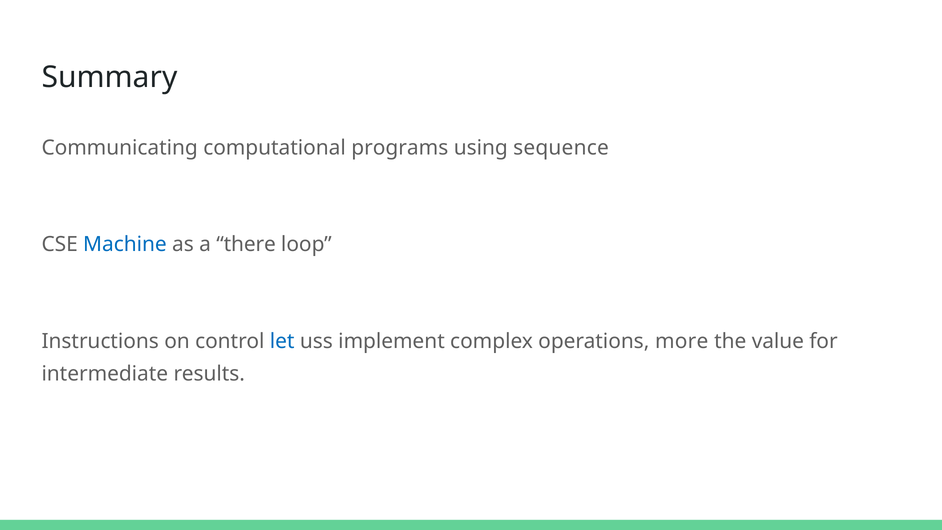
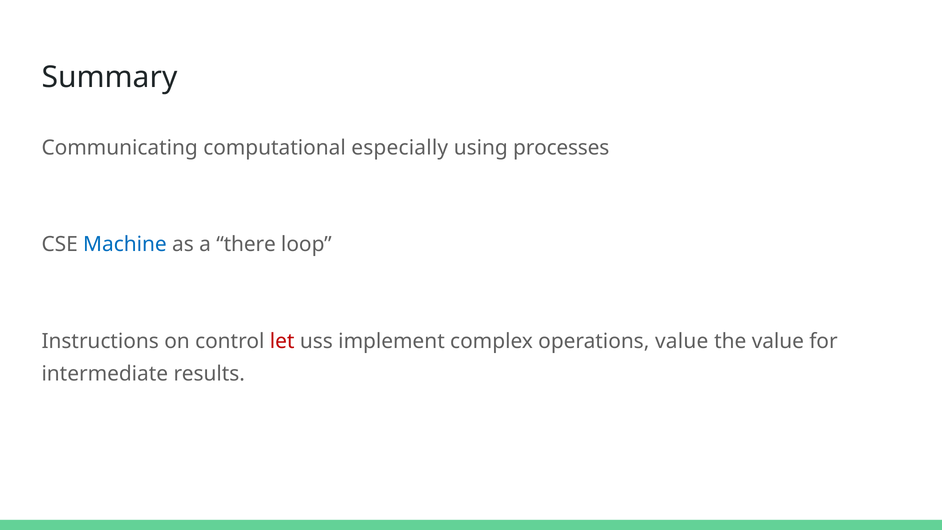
programs: programs -> especially (400, 148)
sequence: sequence -> processes (561, 148)
let colour: blue -> red (282, 341)
operations more: more -> value (682, 341)
